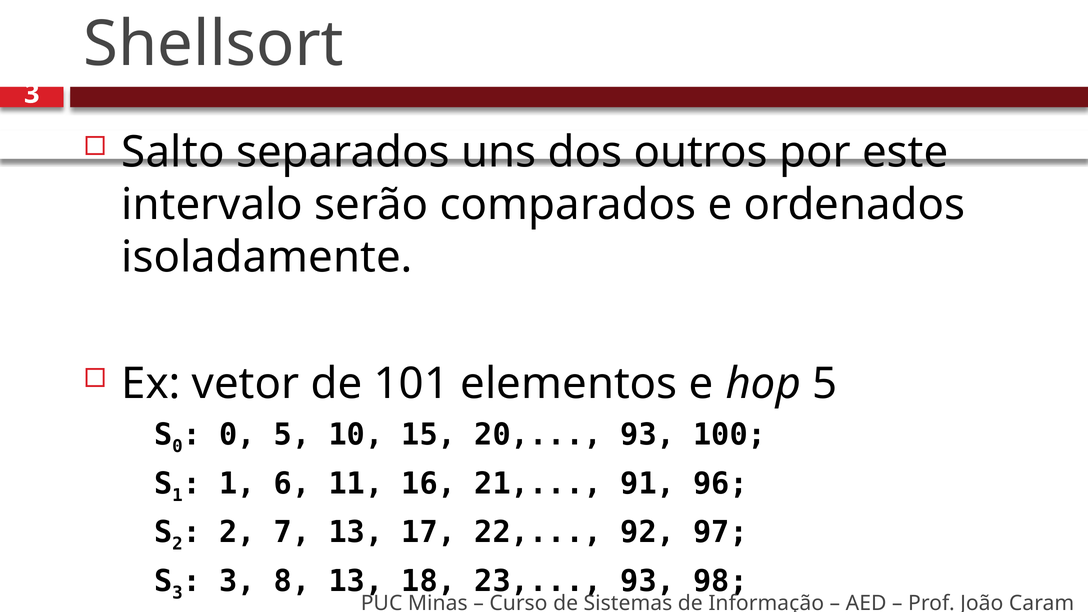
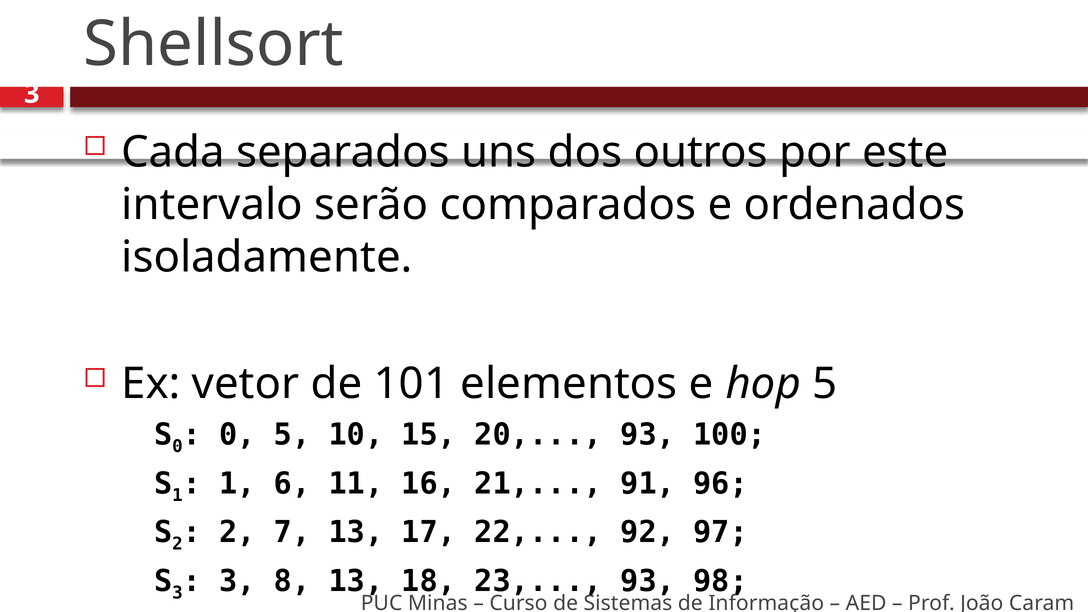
Salto: Salto -> Cada (173, 152)
